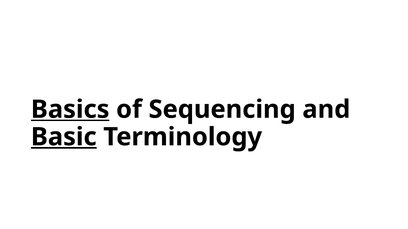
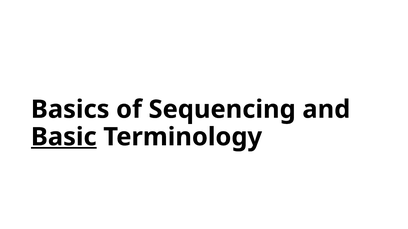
Basics underline: present -> none (70, 110)
